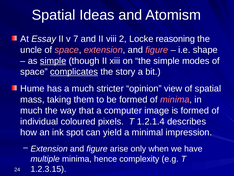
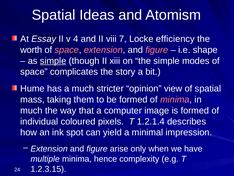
7: 7 -> 4 (76, 39)
2: 2 -> 7 (123, 39)
reasoning: reasoning -> efficiency (175, 39)
uncle: uncle -> worth (31, 50)
complicates underline: present -> none (74, 72)
